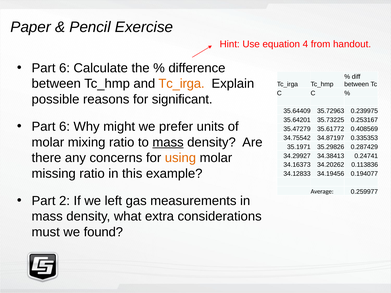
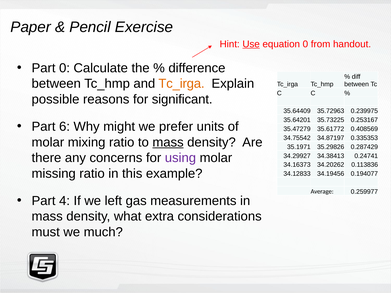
Use underline: none -> present (251, 44)
equation 4: 4 -> 0 (305, 44)
6: 6 -> 0 (65, 68)
using colour: orange -> purple (180, 158)
2: 2 -> 4 (65, 201)
found: found -> much (103, 232)
